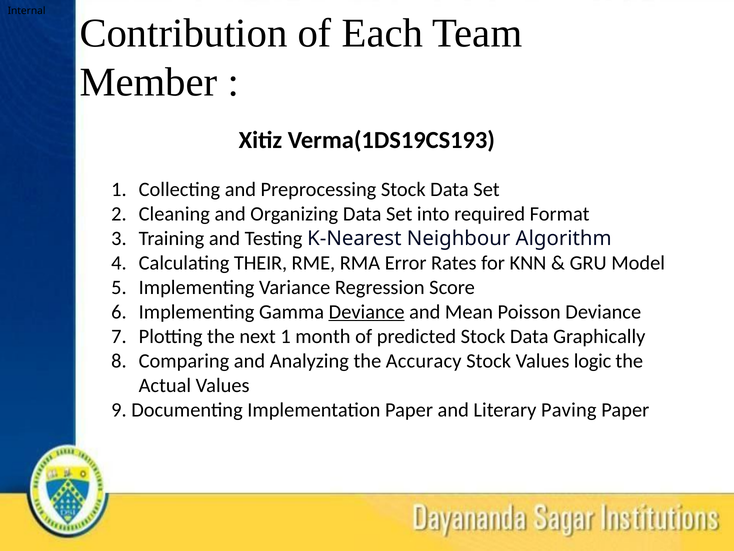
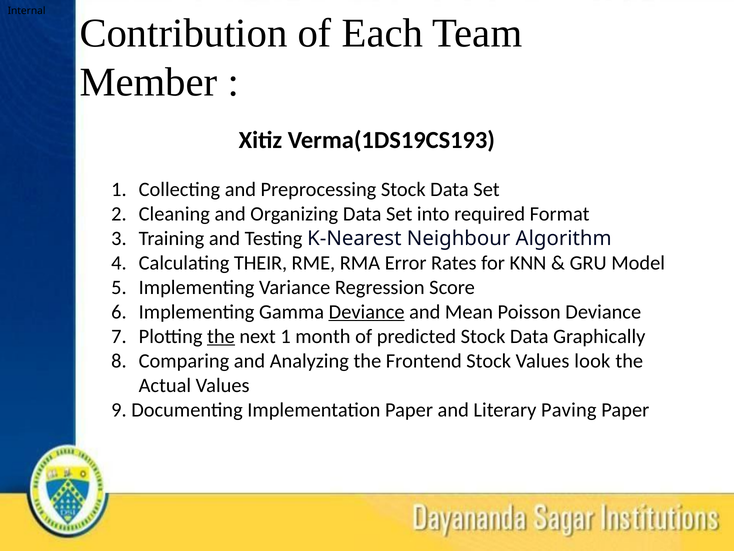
the underline: none -> present (221, 336)
Accuracy: Accuracy -> Frontend (424, 360)
logic: logic -> look (592, 360)
